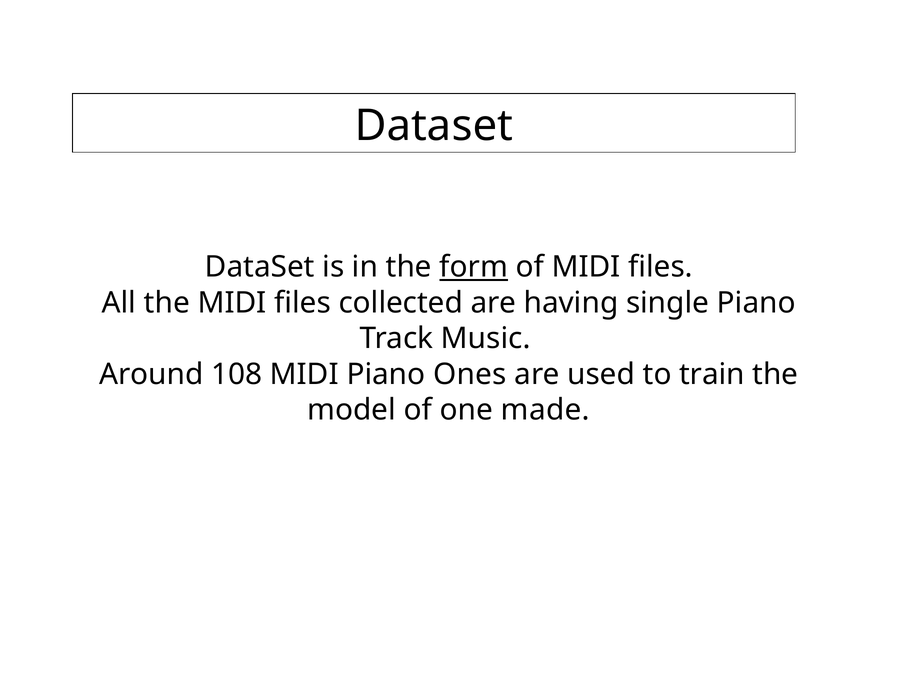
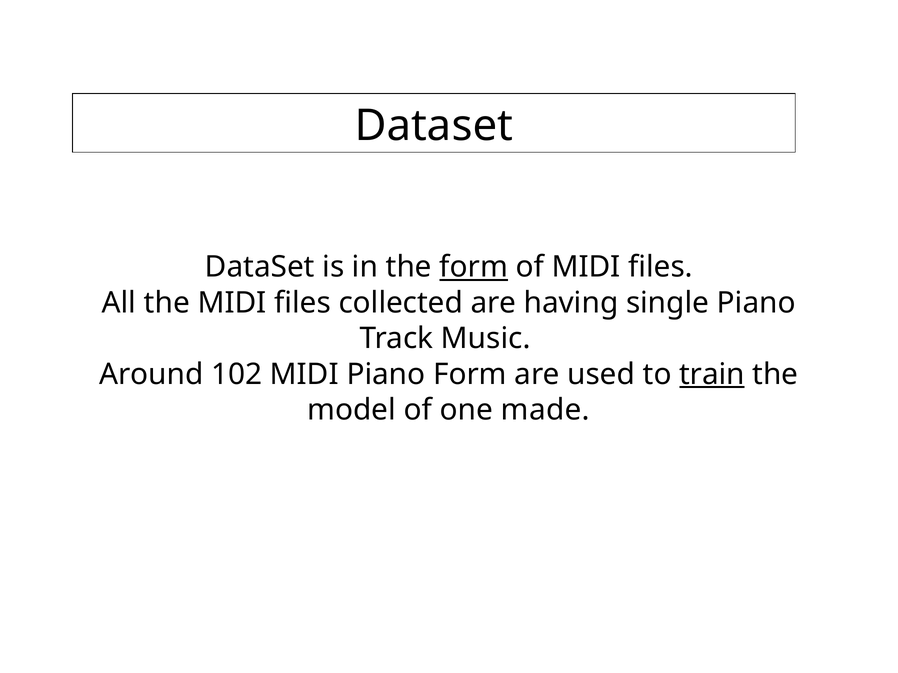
108: 108 -> 102 (237, 375)
Piano Ones: Ones -> Form (470, 375)
train underline: none -> present (712, 375)
